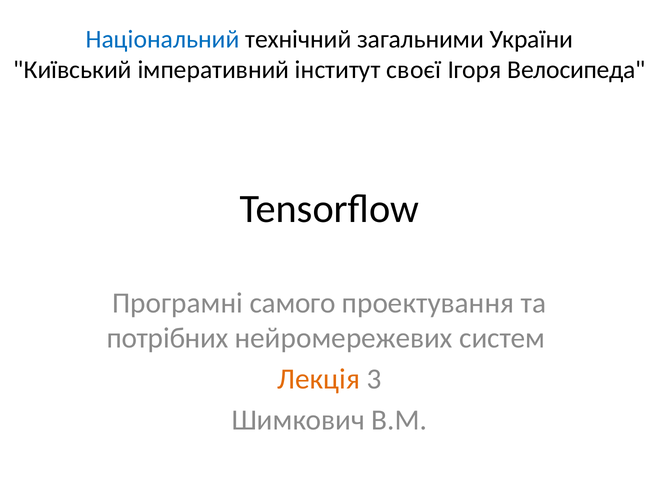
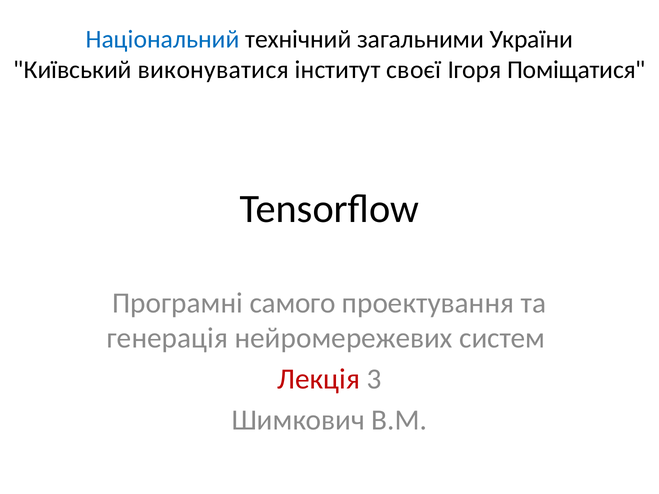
імперативний: імперативний -> виконуватися (213, 70)
Велосипеда: Велосипеда -> Поміщатися (576, 70)
потрібних: потрібних -> генерація (167, 338)
Лекція colour: orange -> red (319, 379)
